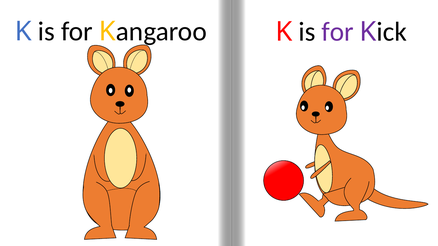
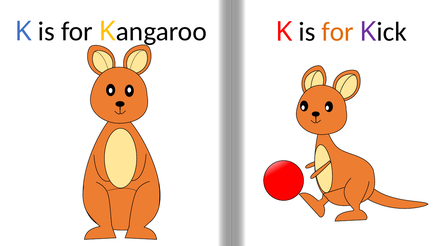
for colour: purple -> orange (338, 32)
